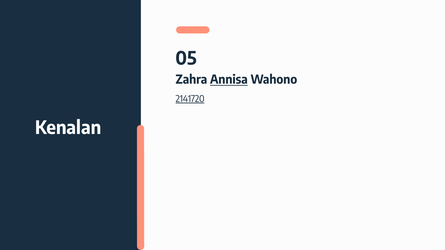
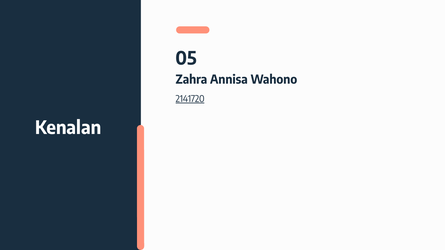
Annisa underline: present -> none (229, 80)
